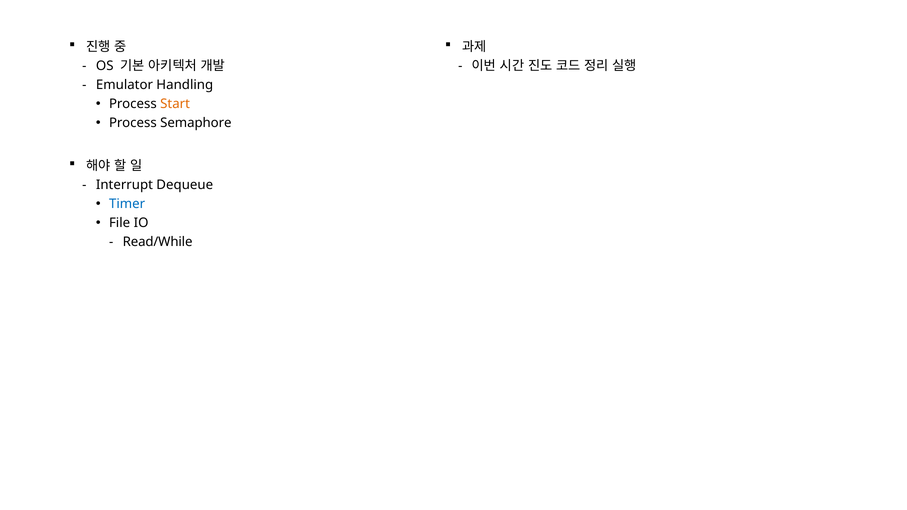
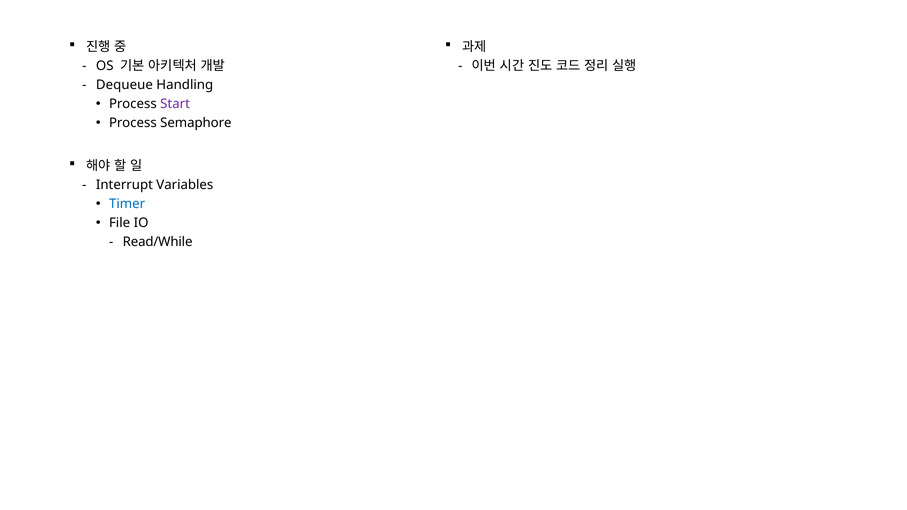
Emulator: Emulator -> Dequeue (124, 85)
Start colour: orange -> purple (175, 104)
Dequeue: Dequeue -> Variables (185, 185)
